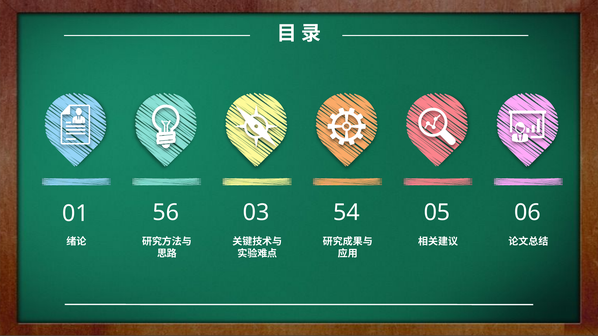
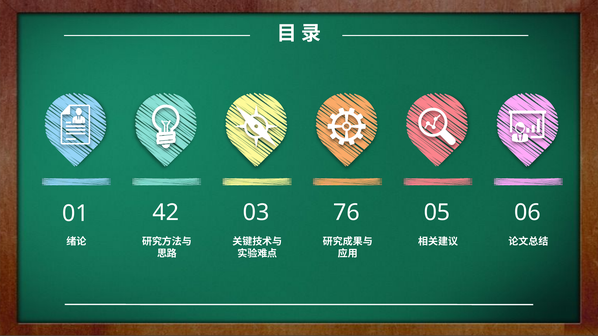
56: 56 -> 42 (166, 213)
54: 54 -> 76 (347, 213)
